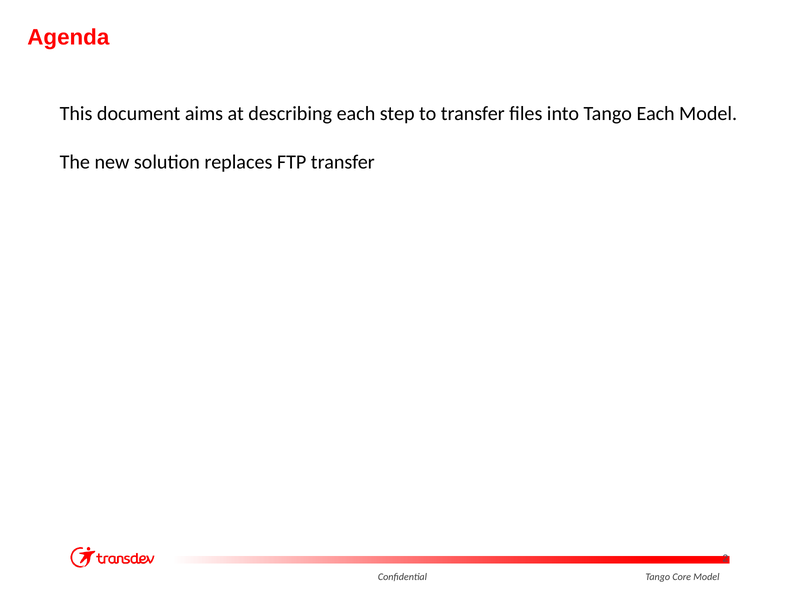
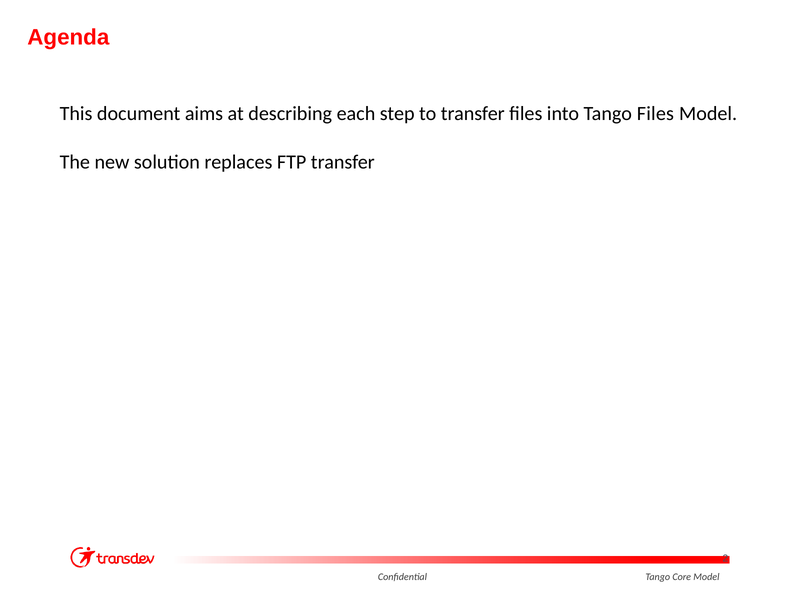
Tango Each: Each -> Files (655, 114)
